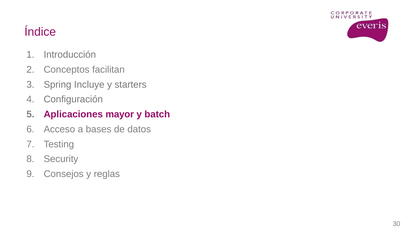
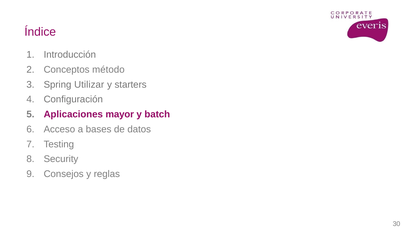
facilitan: facilitan -> método (108, 69)
Incluye: Incluye -> Utilizar (89, 84)
